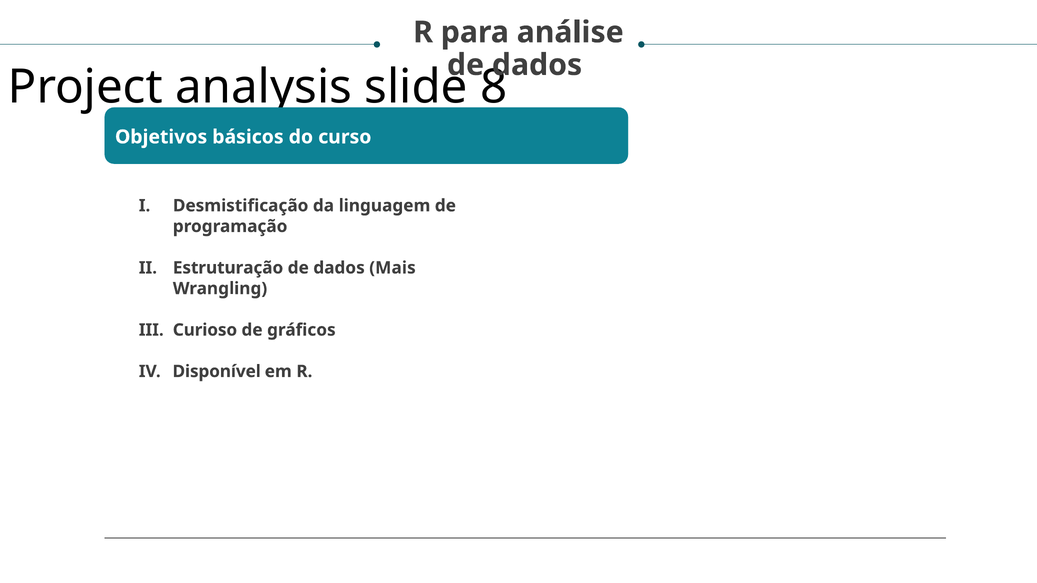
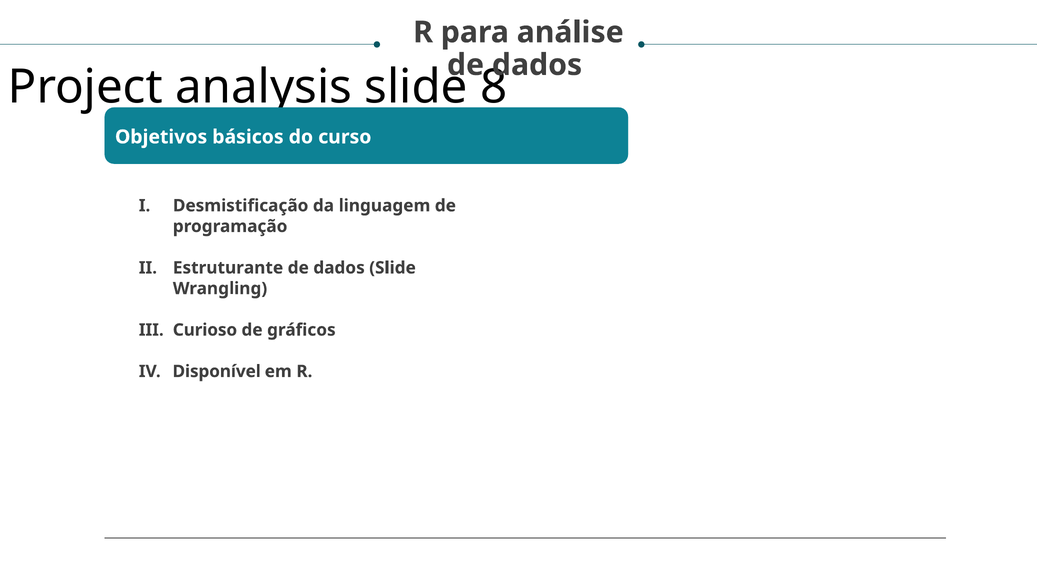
Estruturação: Estruturação -> Estruturante (228, 268)
dados Mais: Mais -> Slide (393, 268)
